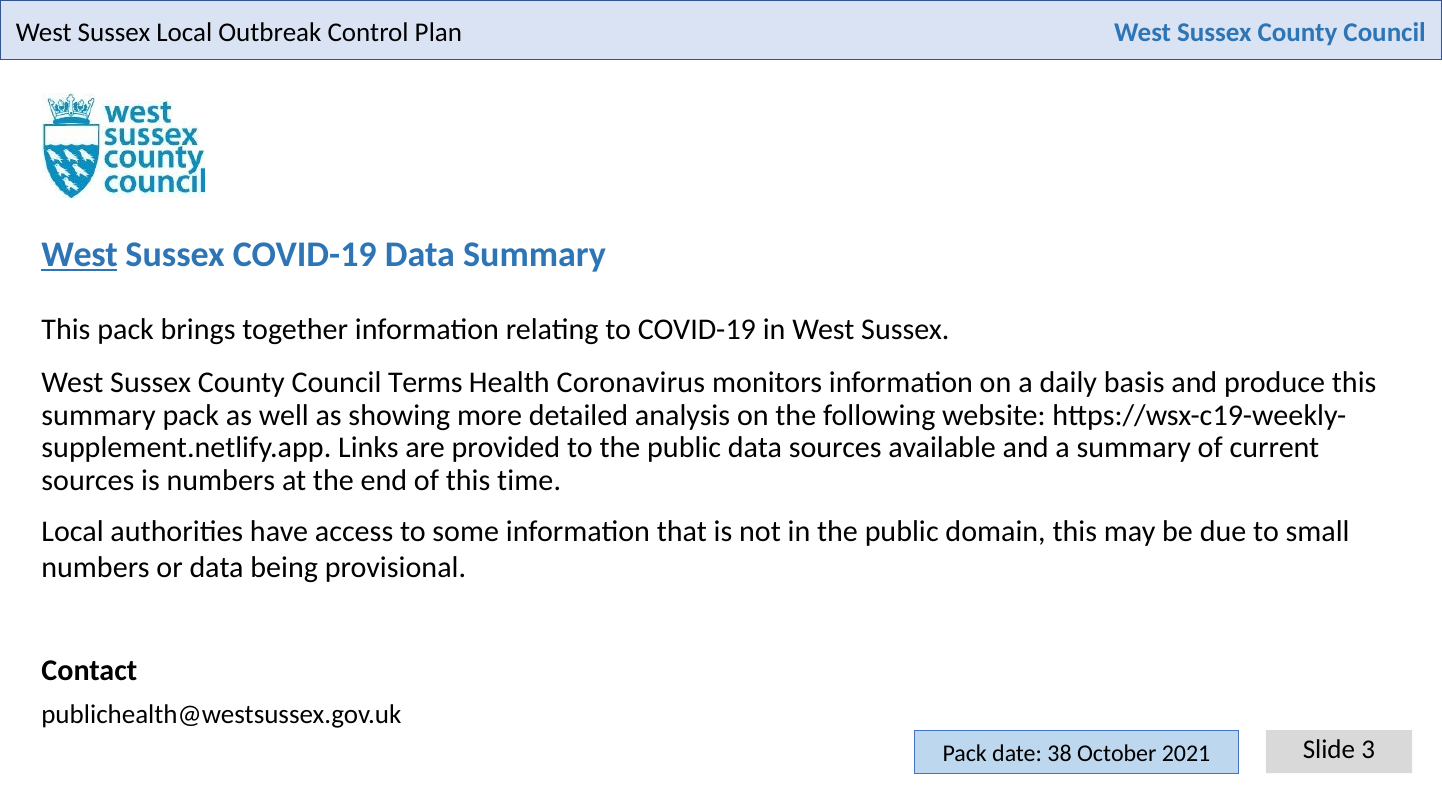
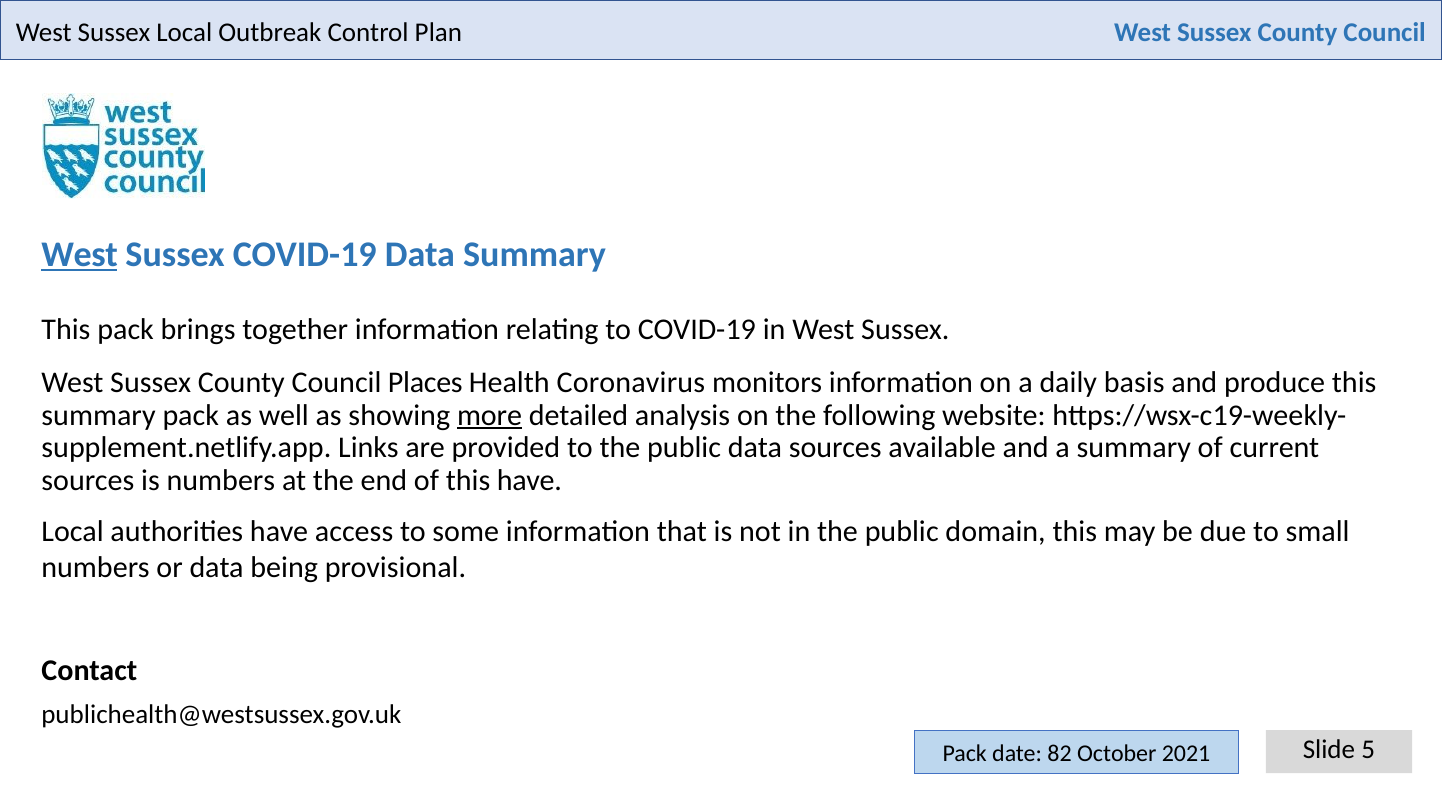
Terms: Terms -> Places (425, 383)
more underline: none -> present (490, 415)
this time: time -> have (529, 480)
3: 3 -> 5 (1368, 750)
38: 38 -> 82 (1060, 753)
